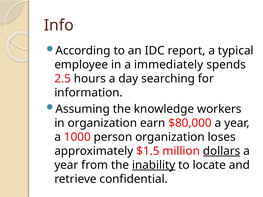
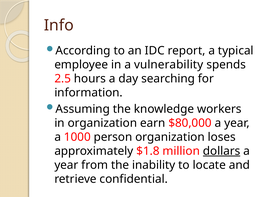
immediately: immediately -> vulnerability (169, 65)
$1.5: $1.5 -> $1.8 (148, 151)
inability underline: present -> none (154, 165)
